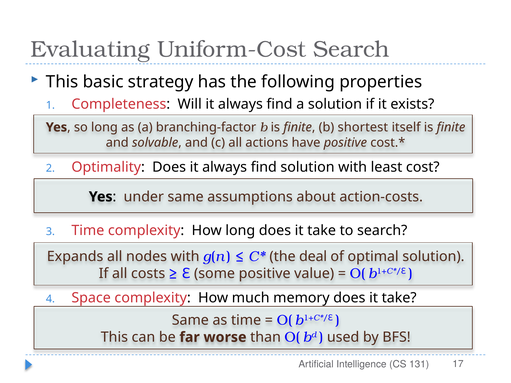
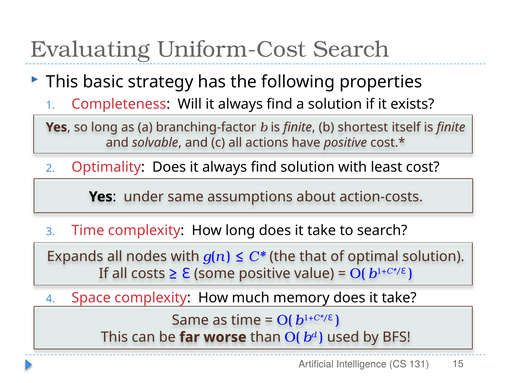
deal: deal -> that (313, 256)
17: 17 -> 15 (458, 364)
